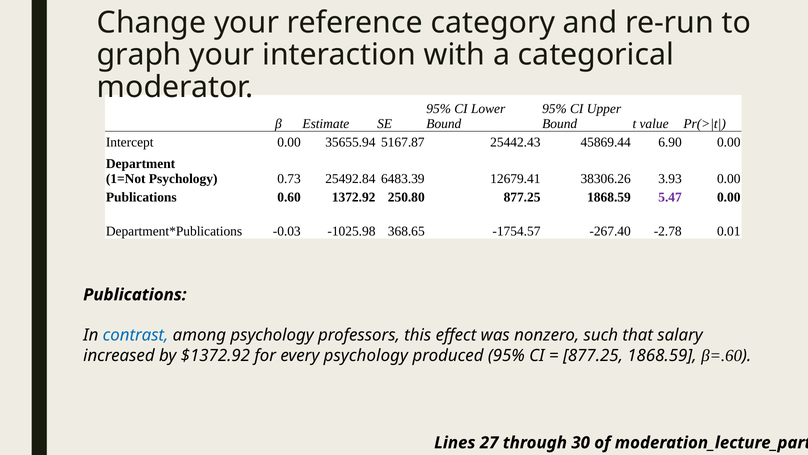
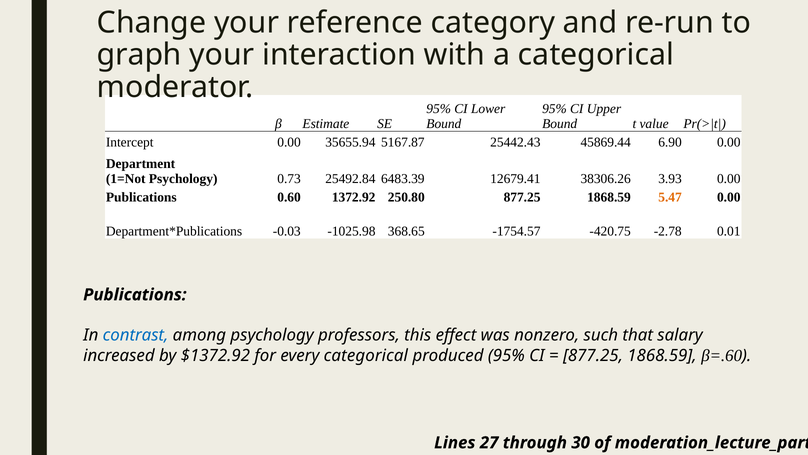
5.47 colour: purple -> orange (670, 197)
-267.40: -267.40 -> -420.75 (610, 231)
every psychology: psychology -> categorical (366, 355)
